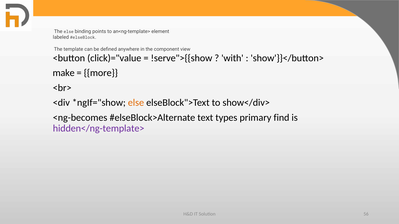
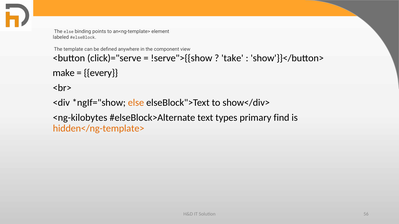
click)="value: click)="value -> click)="serve (114, 58)
with: with -> take (232, 58)
more: more -> every (101, 73)
<ng-becomes: <ng-becomes -> <ng-kilobytes (80, 118)
hidden</ng-template> colour: purple -> orange (99, 129)
